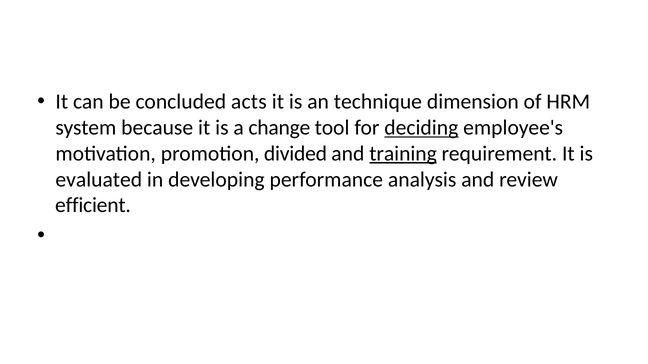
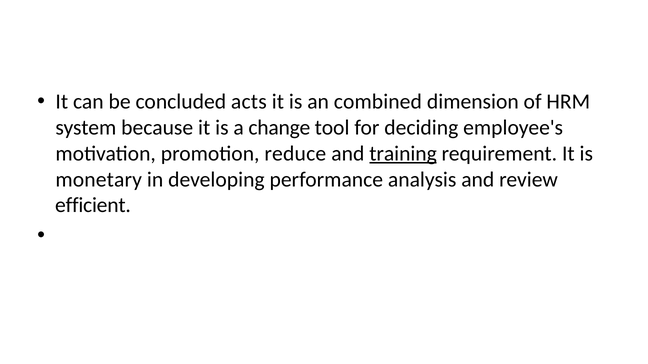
technique: technique -> combined (378, 102)
deciding underline: present -> none (421, 128)
divided: divided -> reduce (295, 154)
evaluated: evaluated -> monetary (99, 180)
